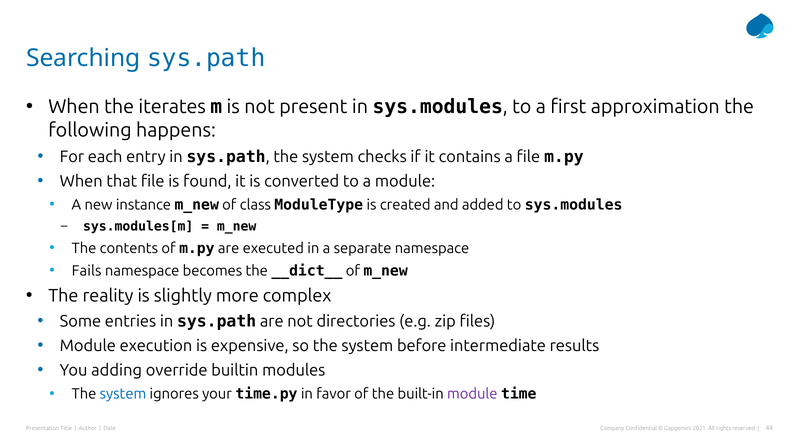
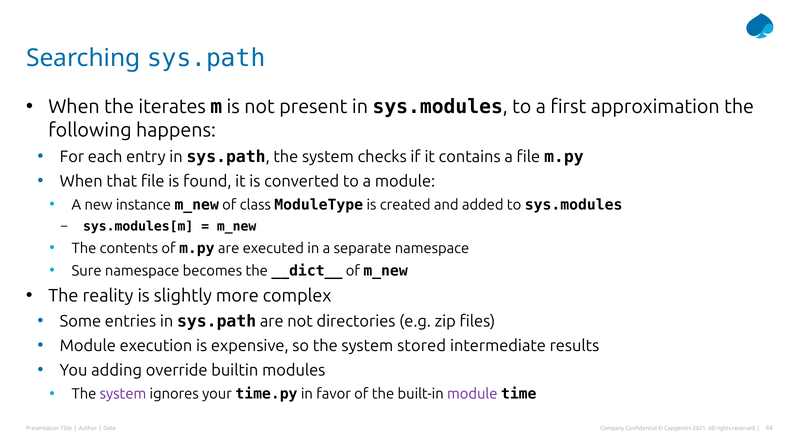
Fails: Fails -> Sure (87, 271)
before: before -> stored (422, 346)
system colour: blue -> purple (123, 394)
